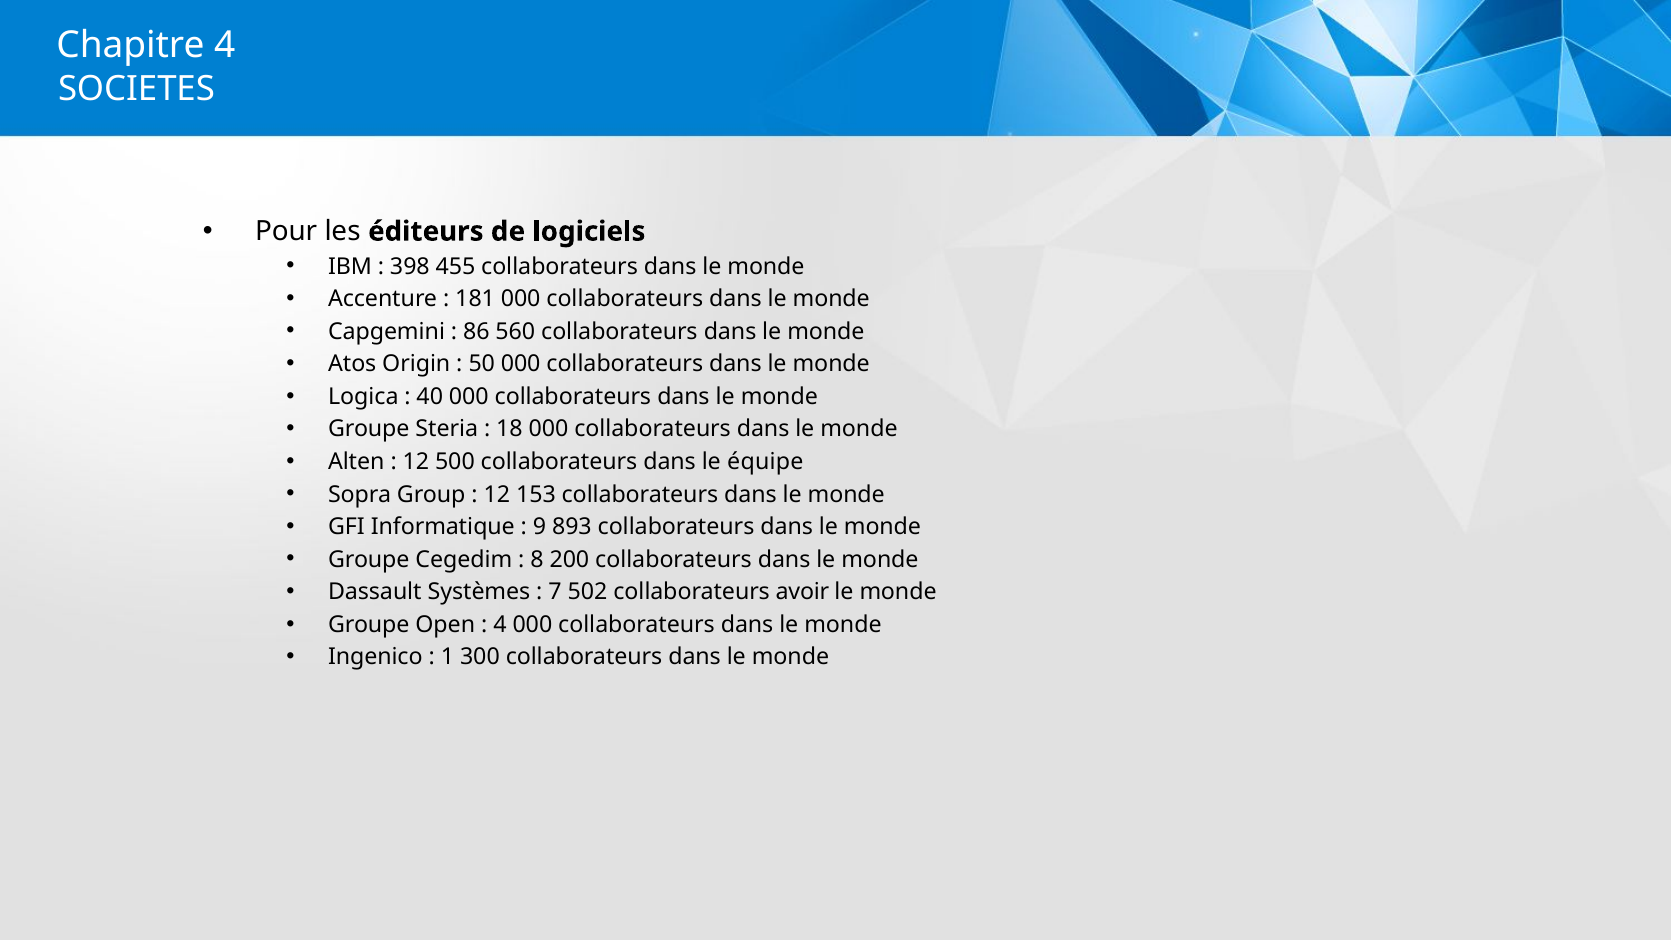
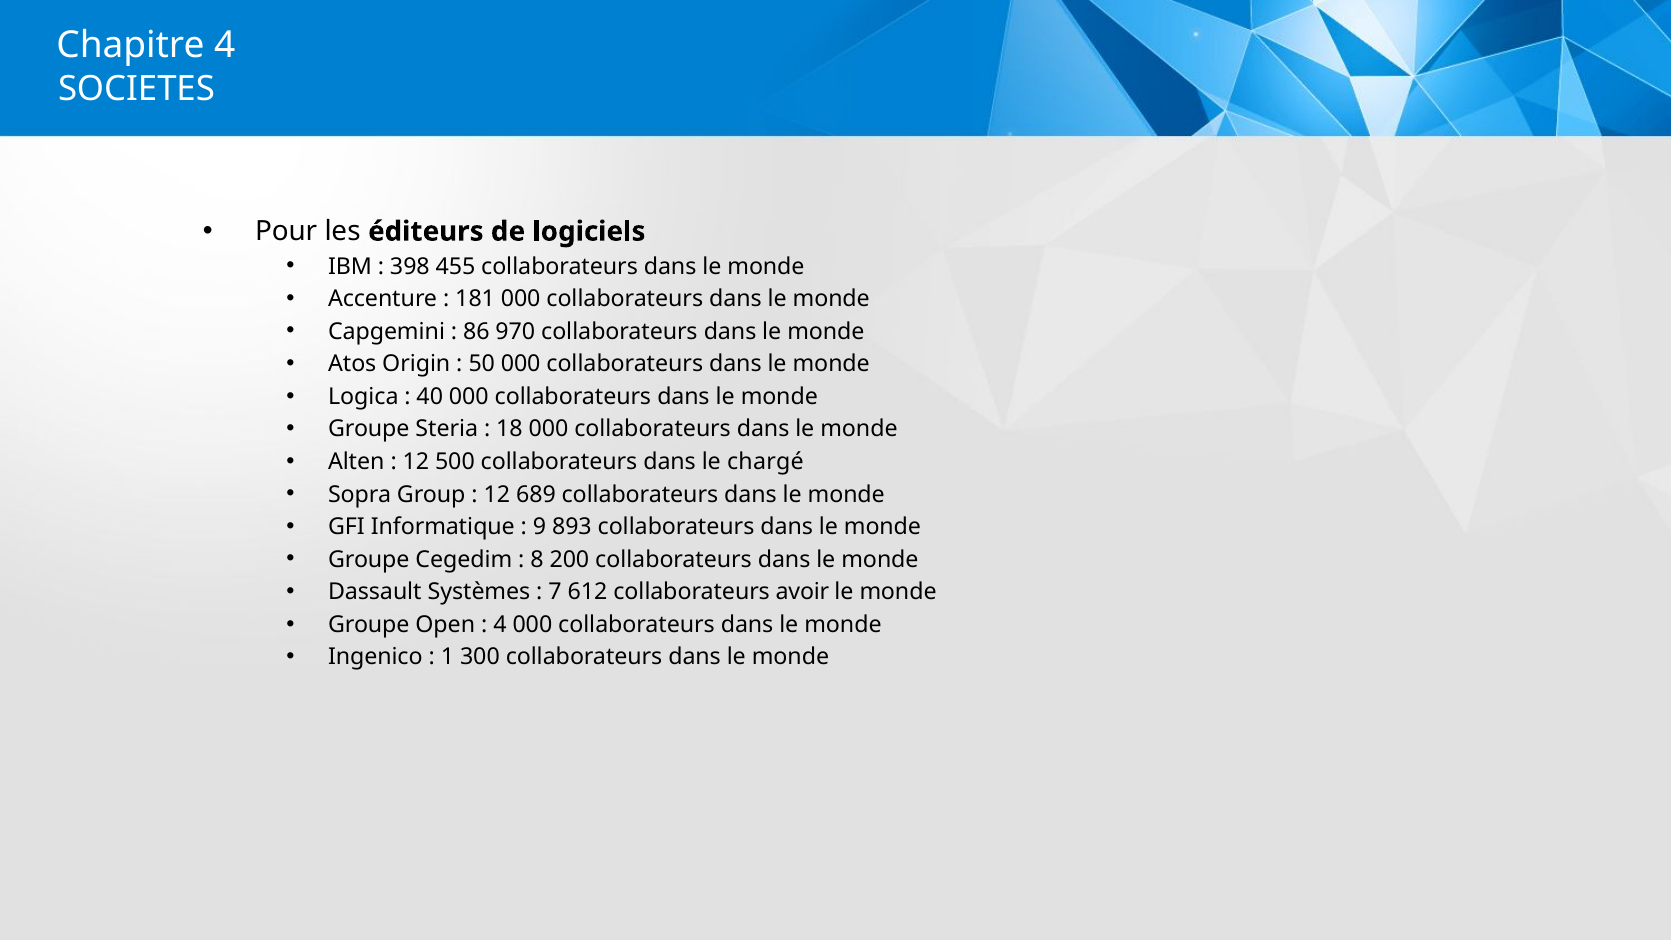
560: 560 -> 970 (515, 332)
équipe: équipe -> chargé (765, 462)
153: 153 -> 689 (536, 494)
502: 502 -> 612 (588, 592)
